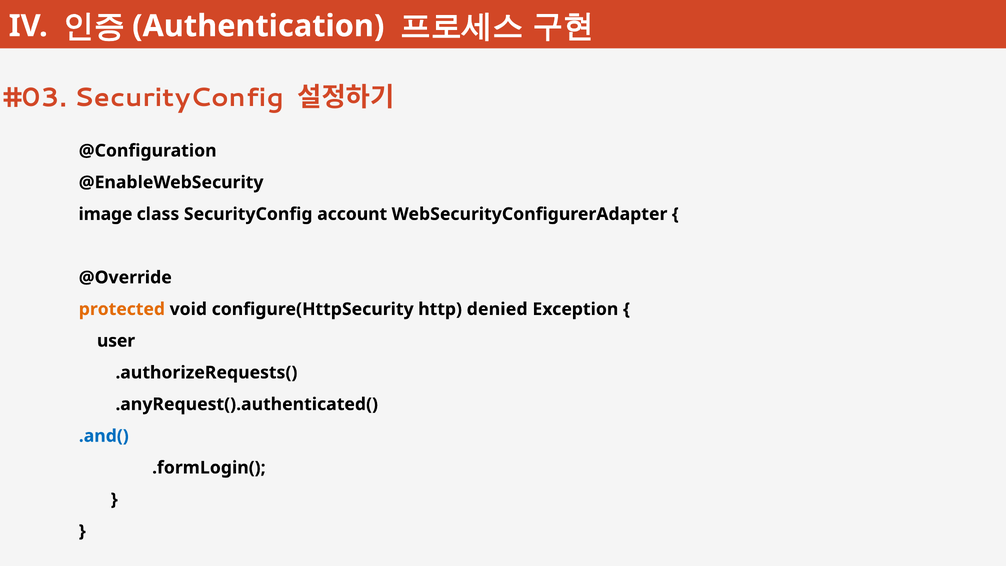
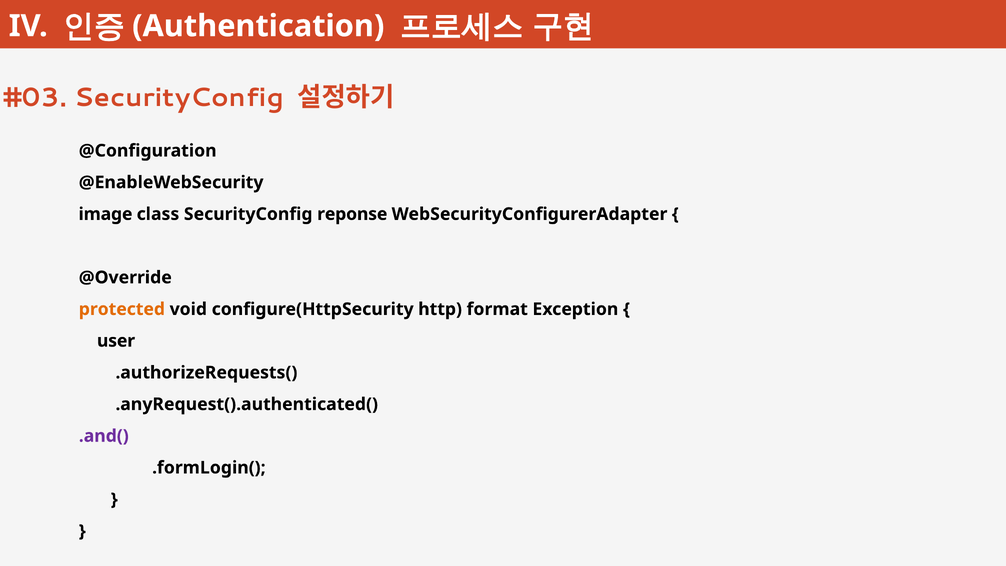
account: account -> reponse (352, 214)
denied: denied -> format (497, 309)
.and( colour: blue -> purple (104, 436)
